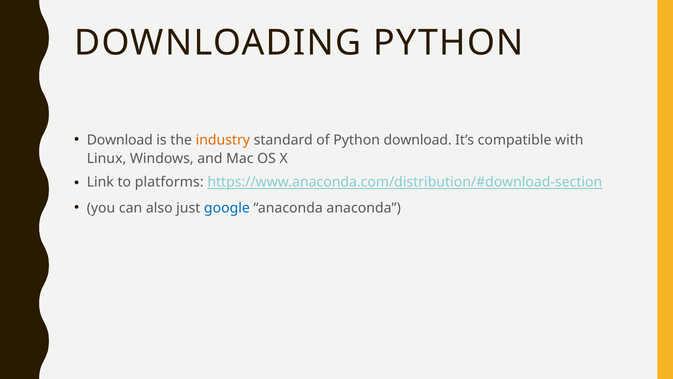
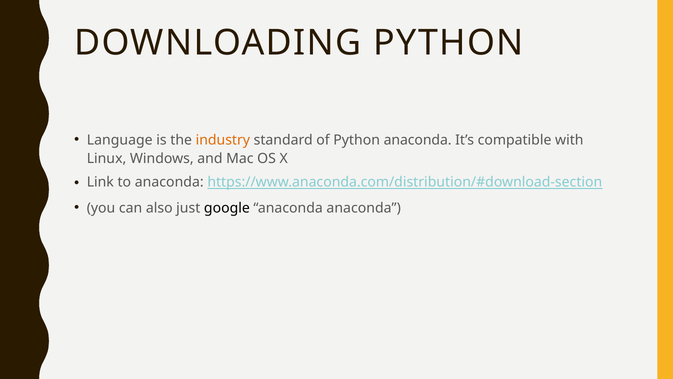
Download: Download -> Language (120, 140)
Python download: download -> anaconda (418, 140)
to platforms: platforms -> anaconda (169, 182)
google colour: blue -> black (227, 208)
